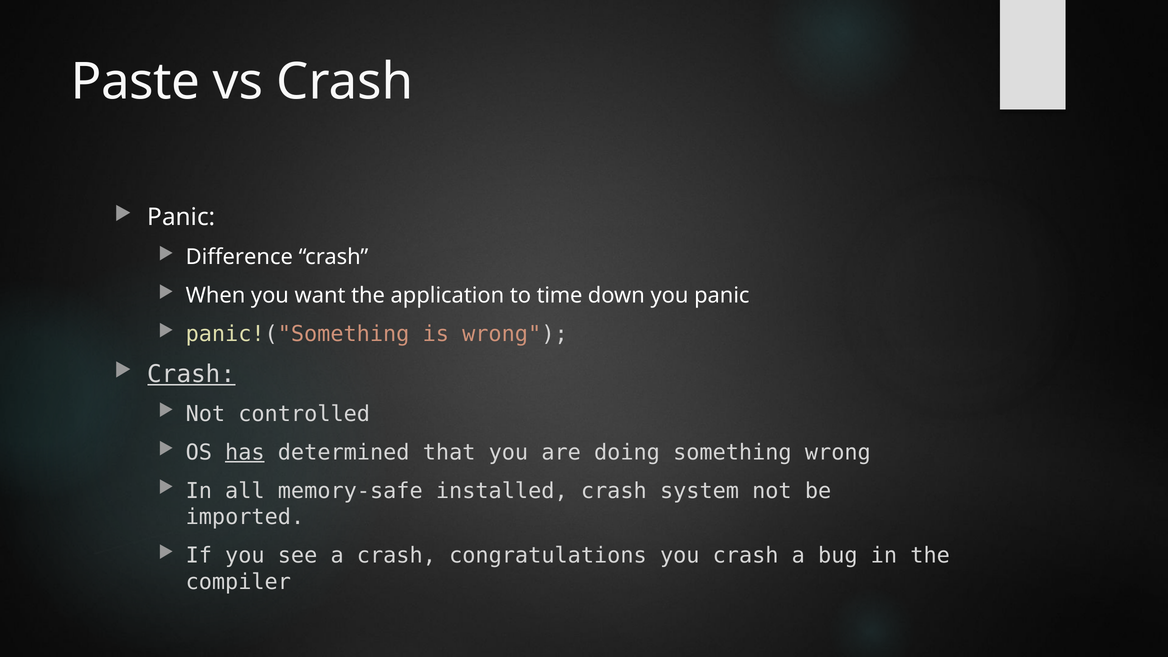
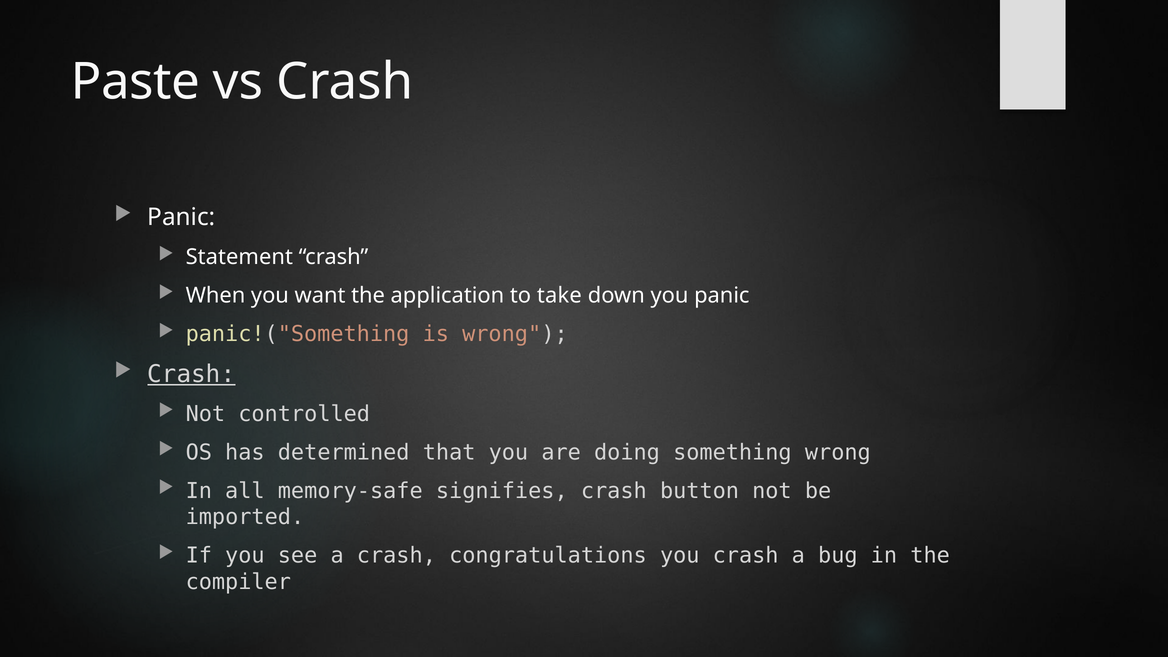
Difference: Difference -> Statement (239, 257)
time: time -> take (559, 296)
has underline: present -> none (245, 452)
installed: installed -> signifies (502, 491)
system: system -> button (700, 491)
